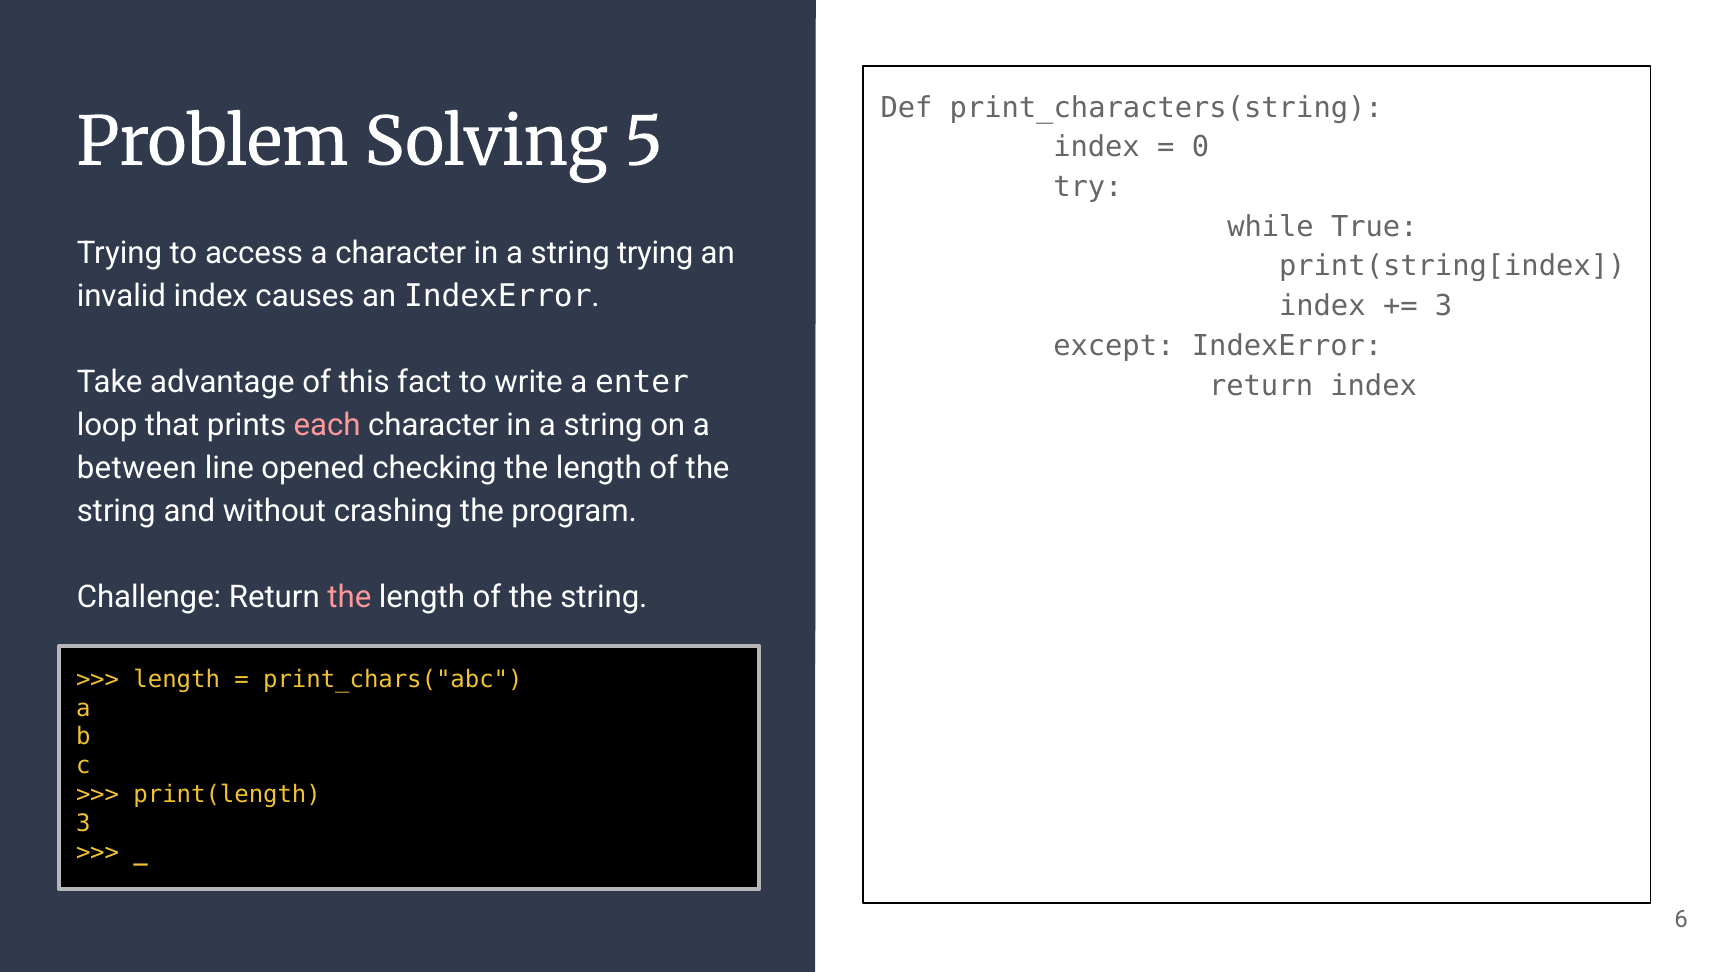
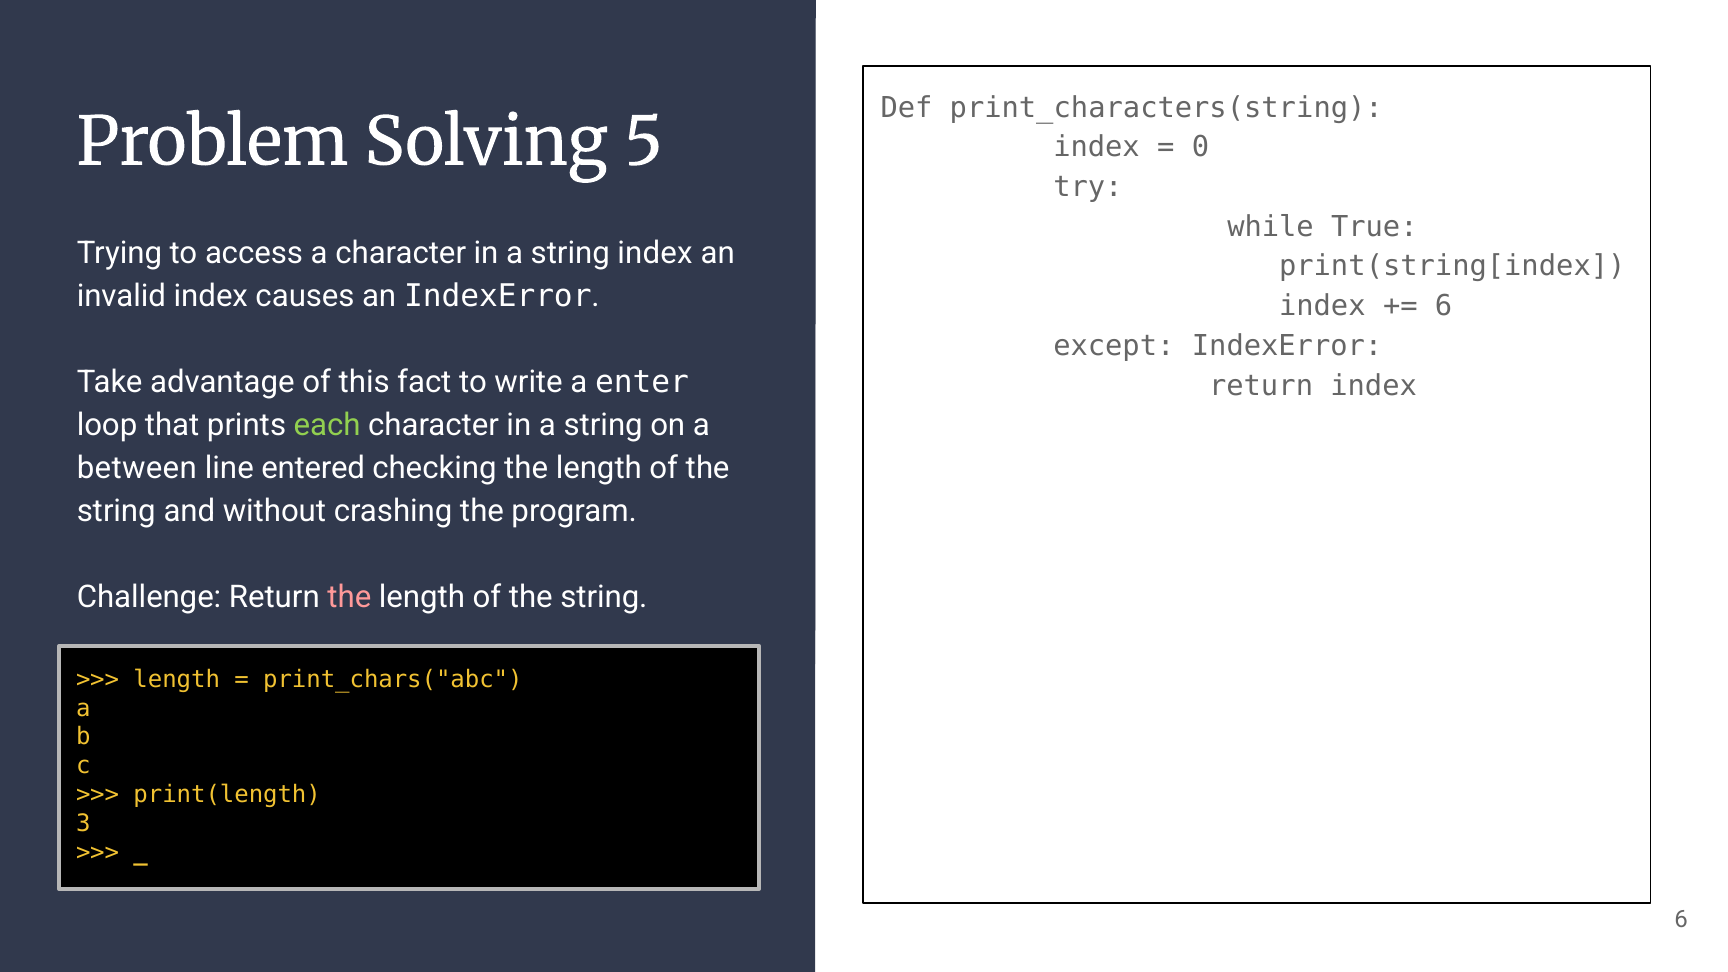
string trying: trying -> index (655, 253)
3: 3 -> 6 (1443, 306)
each colour: pink -> light green (327, 425)
opened: opened -> entered (313, 468)
